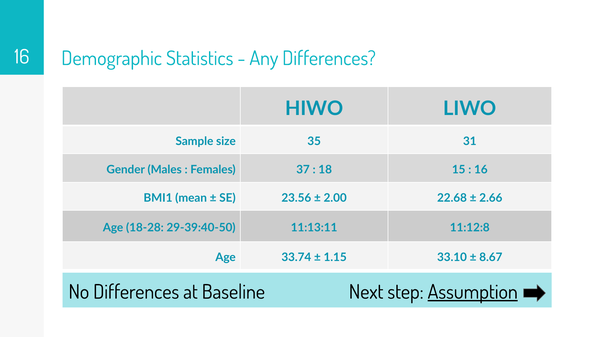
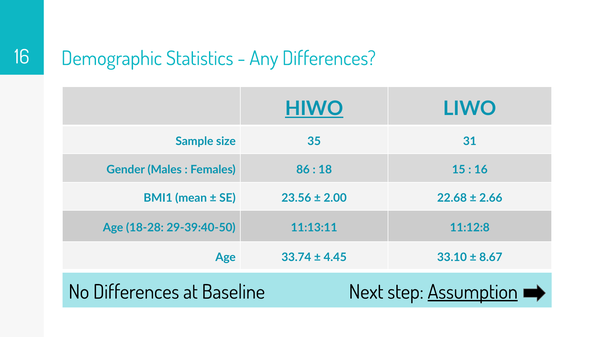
HIWO underline: none -> present (314, 109)
37: 37 -> 86 (303, 170)
1.15: 1.15 -> 4.45 (335, 257)
